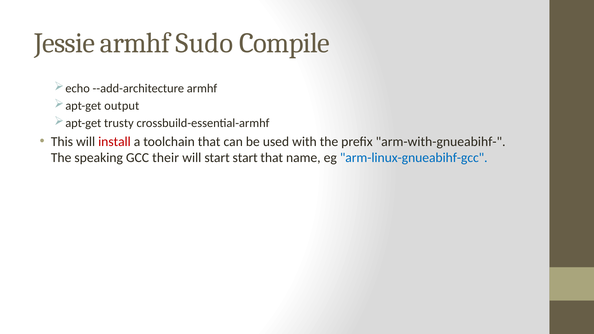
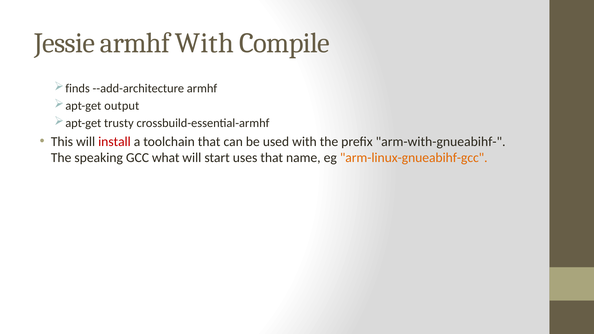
armhf Sudo: Sudo -> With (204, 43)
echo: echo -> finds (78, 89)
their: their -> what (166, 158)
start start: start -> uses (245, 158)
arm-linux-gnueabihf-gcc colour: blue -> orange (414, 158)
